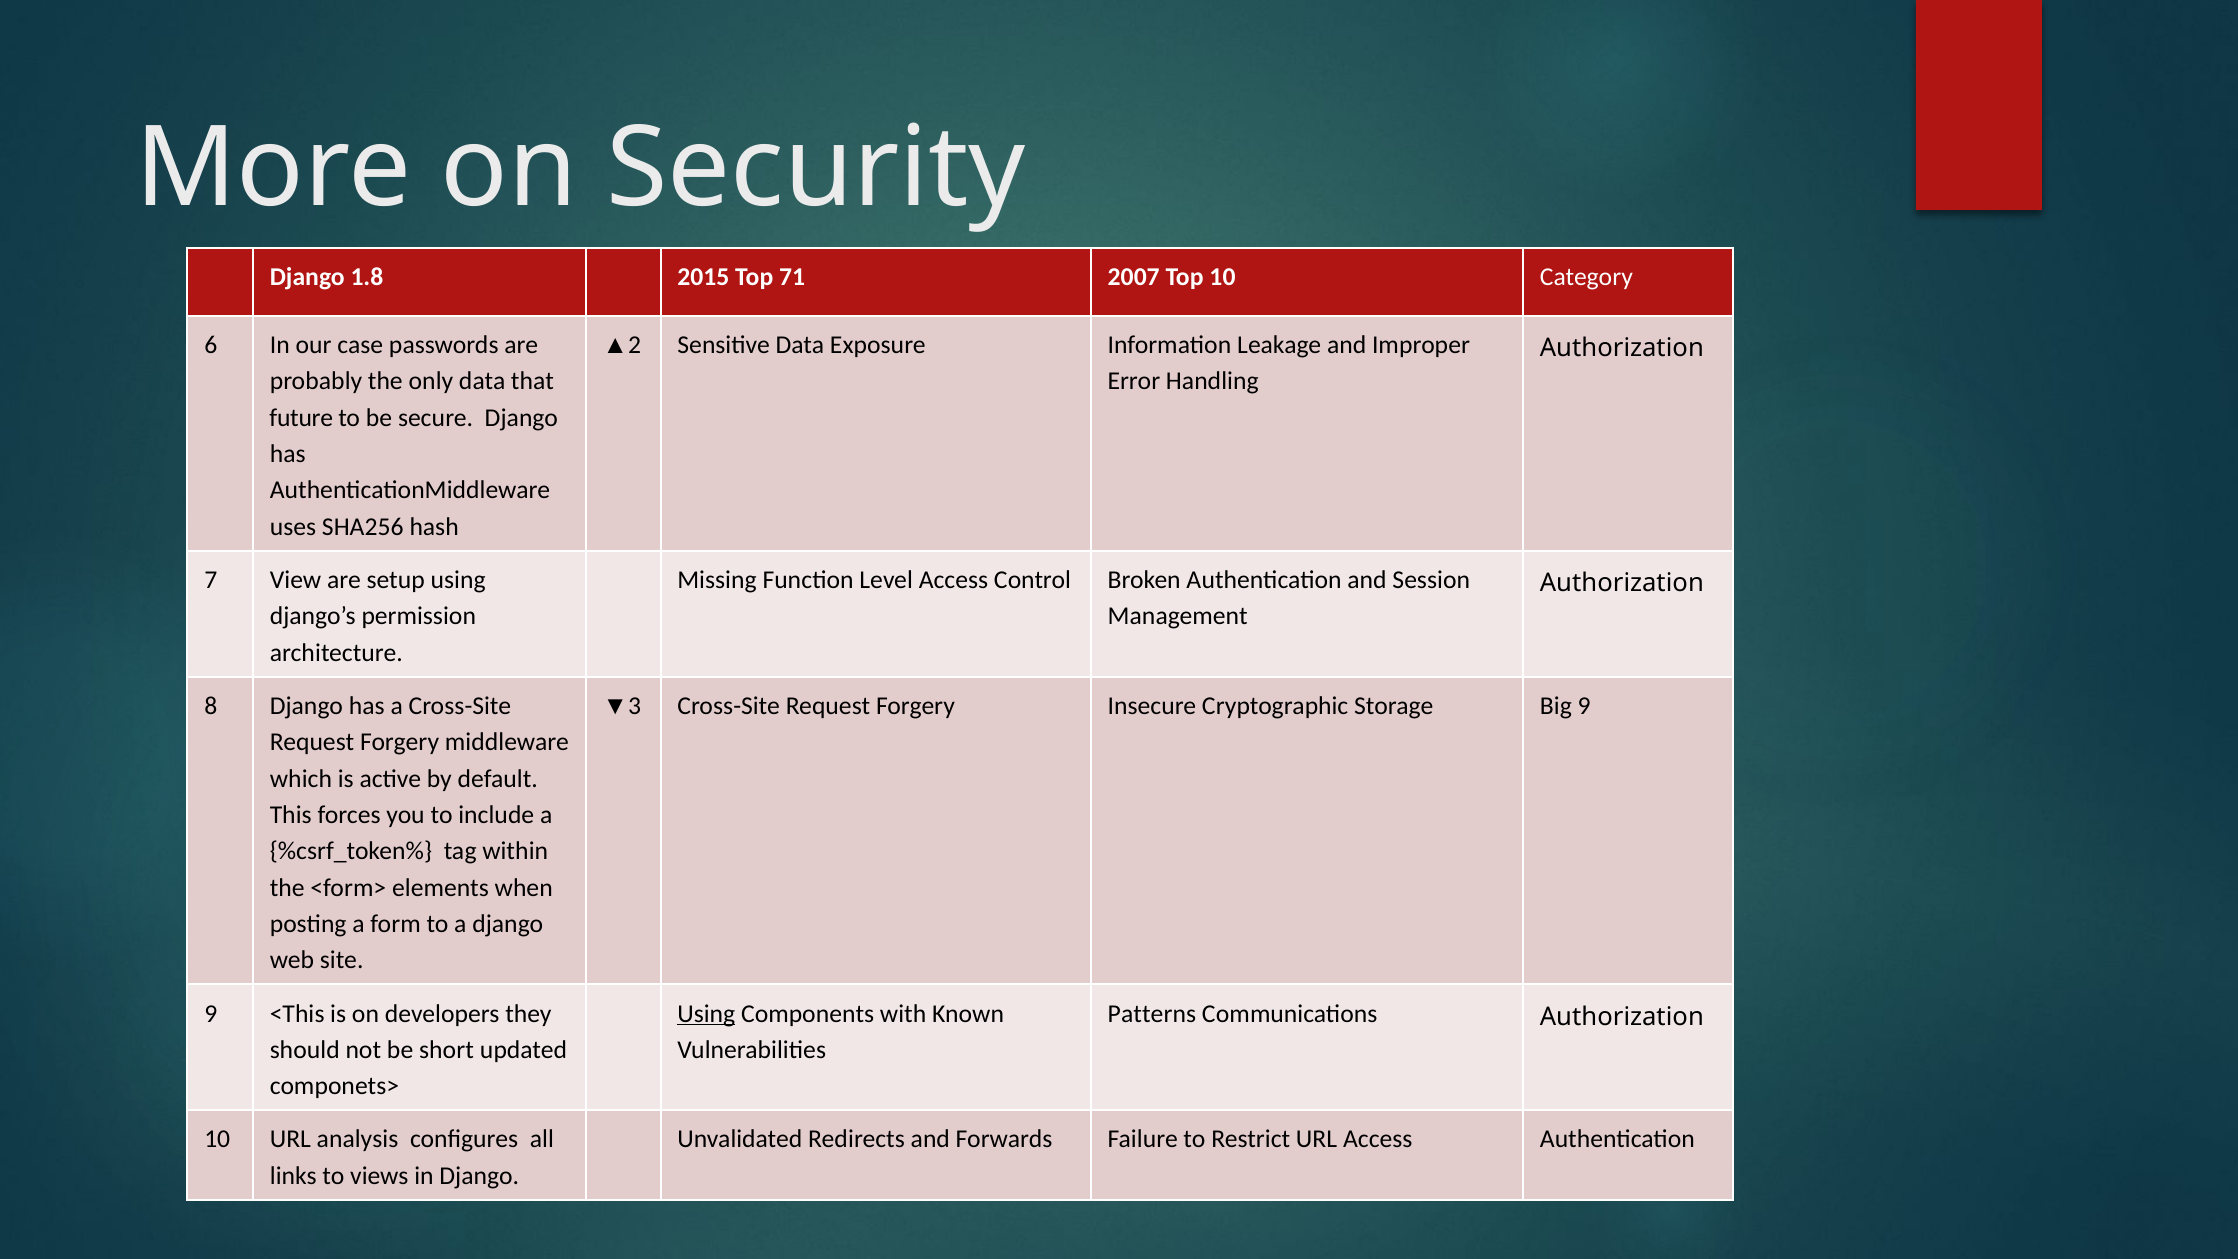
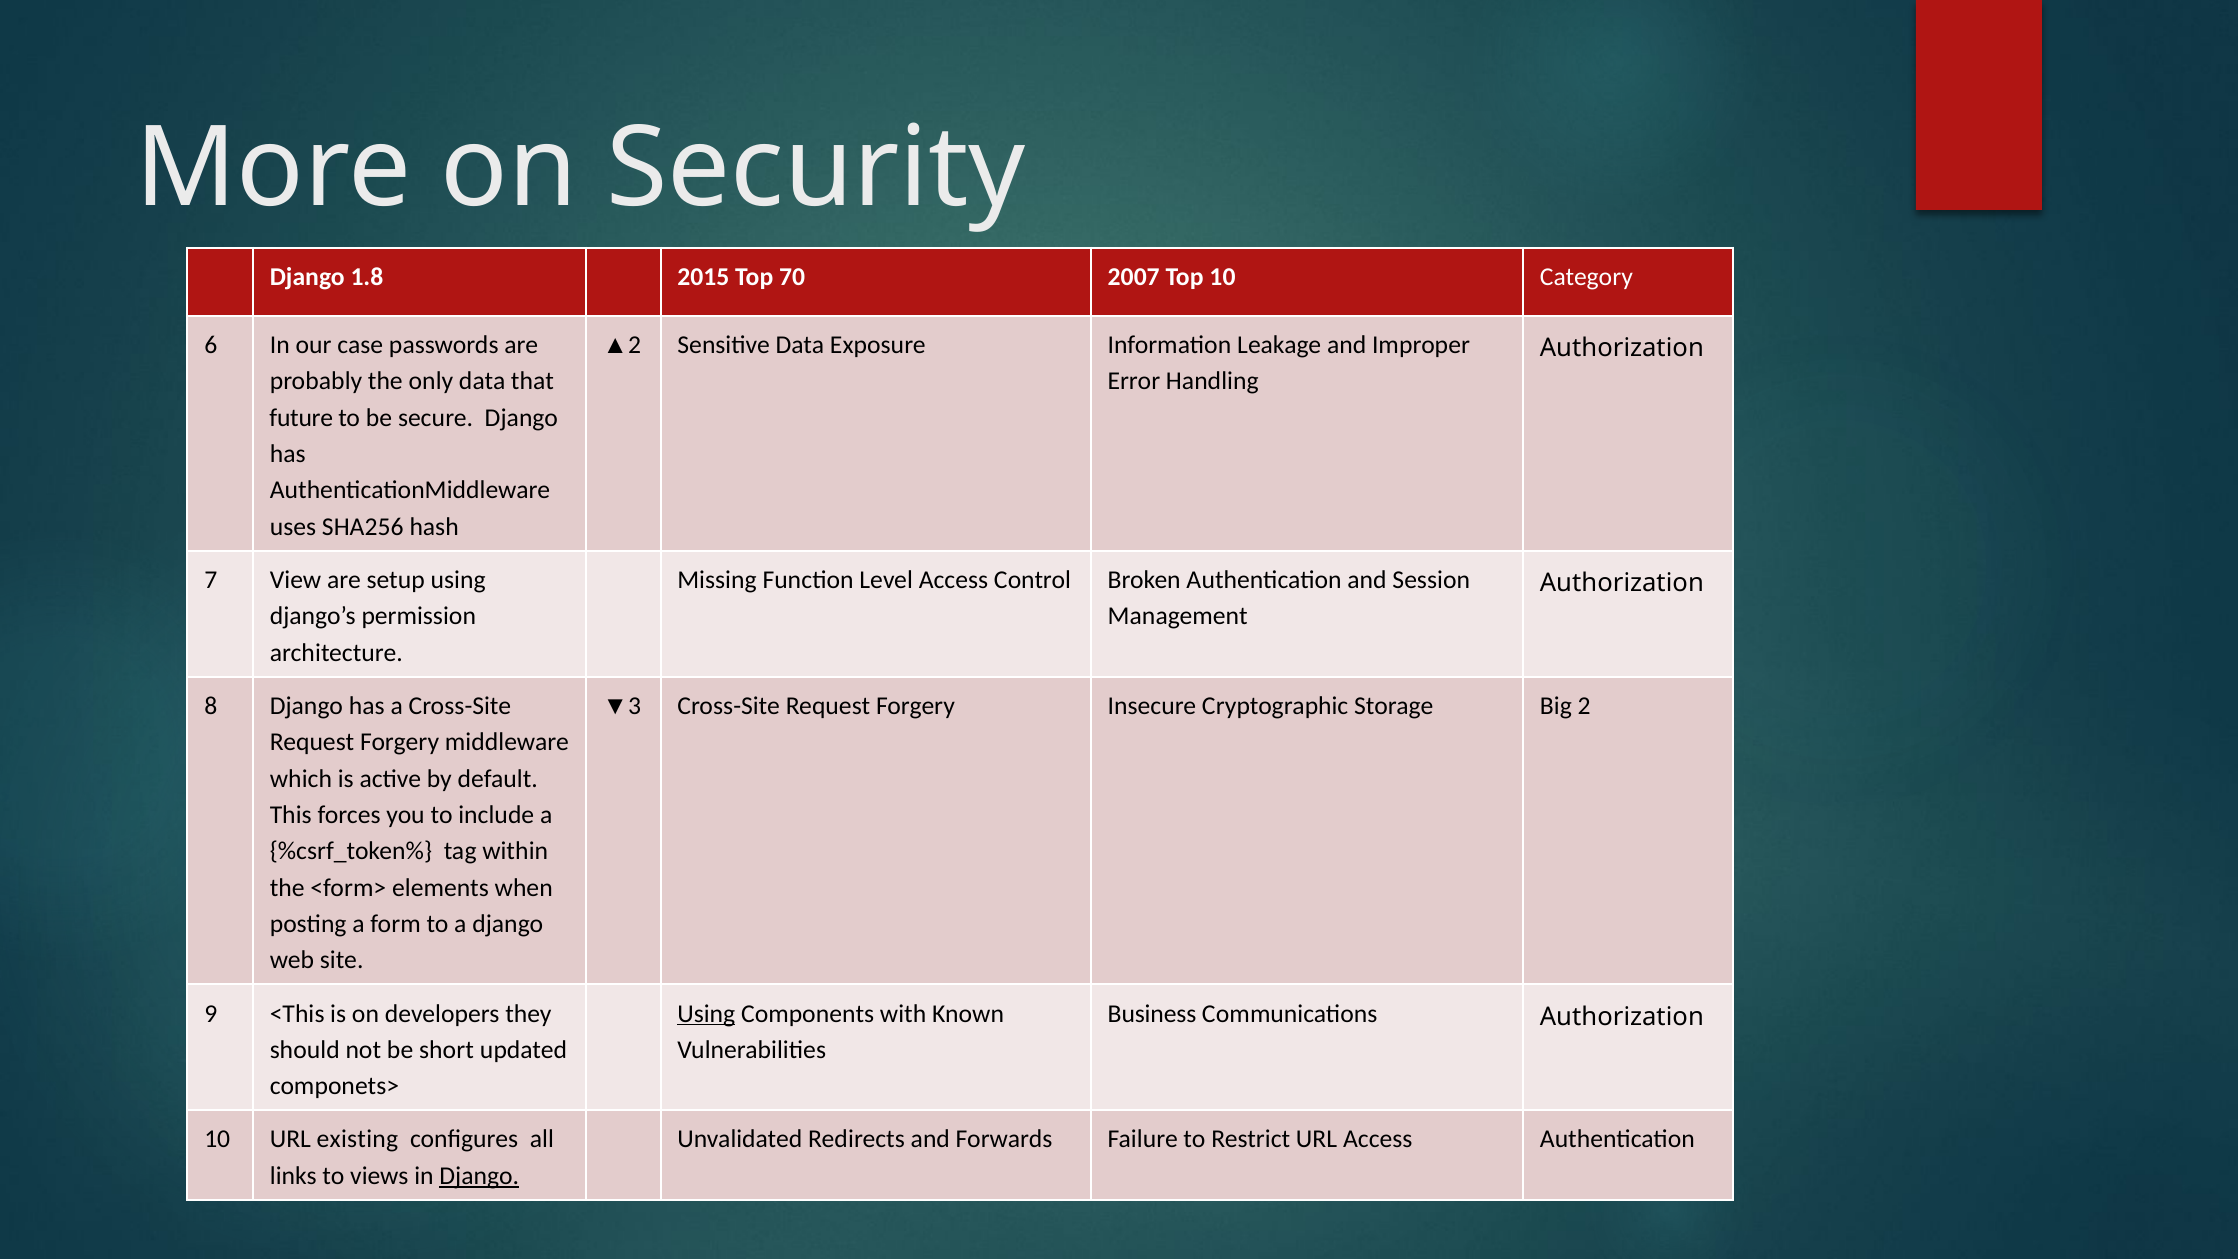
71: 71 -> 70 (792, 277)
Big 9: 9 -> 2 (1584, 706)
Patterns: Patterns -> Business (1152, 1013)
analysis: analysis -> existing (357, 1139)
Django underline: none -> present (479, 1176)
